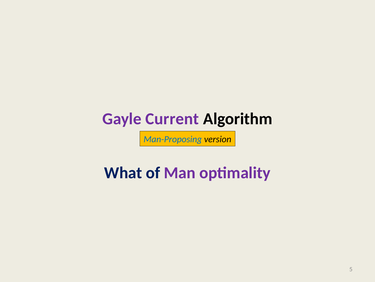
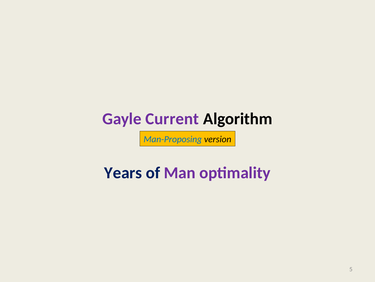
What: What -> Years (123, 172)
